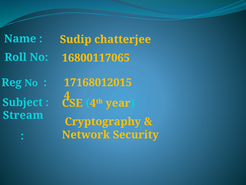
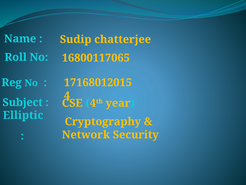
Stream: Stream -> Elliptic (23, 115)
